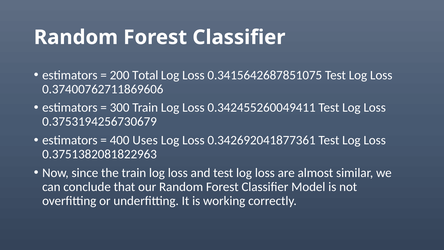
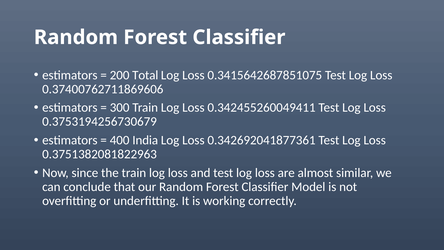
Uses: Uses -> India (145, 140)
